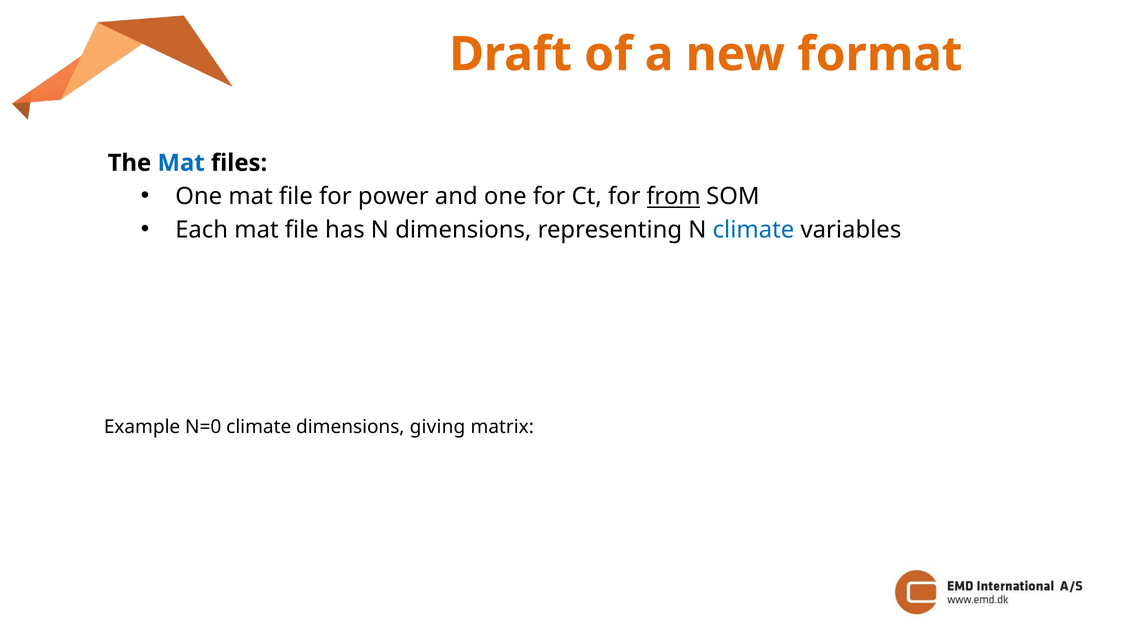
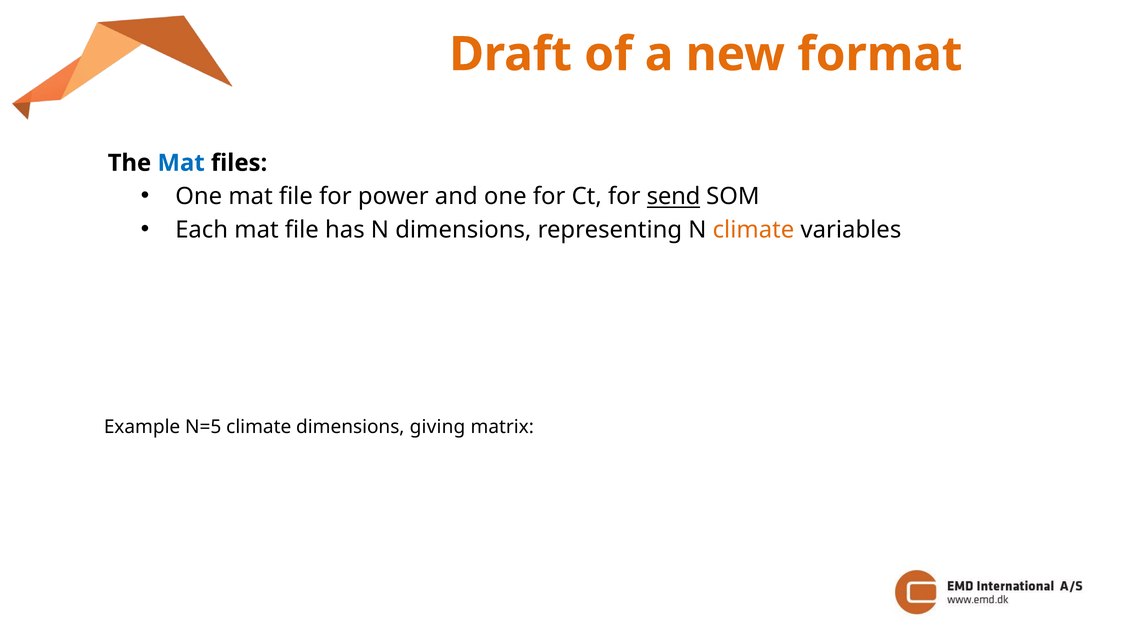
from: from -> send (674, 196)
climate colour: blue -> orange (753, 230)
N=0: N=0 -> N=5 (203, 427)
